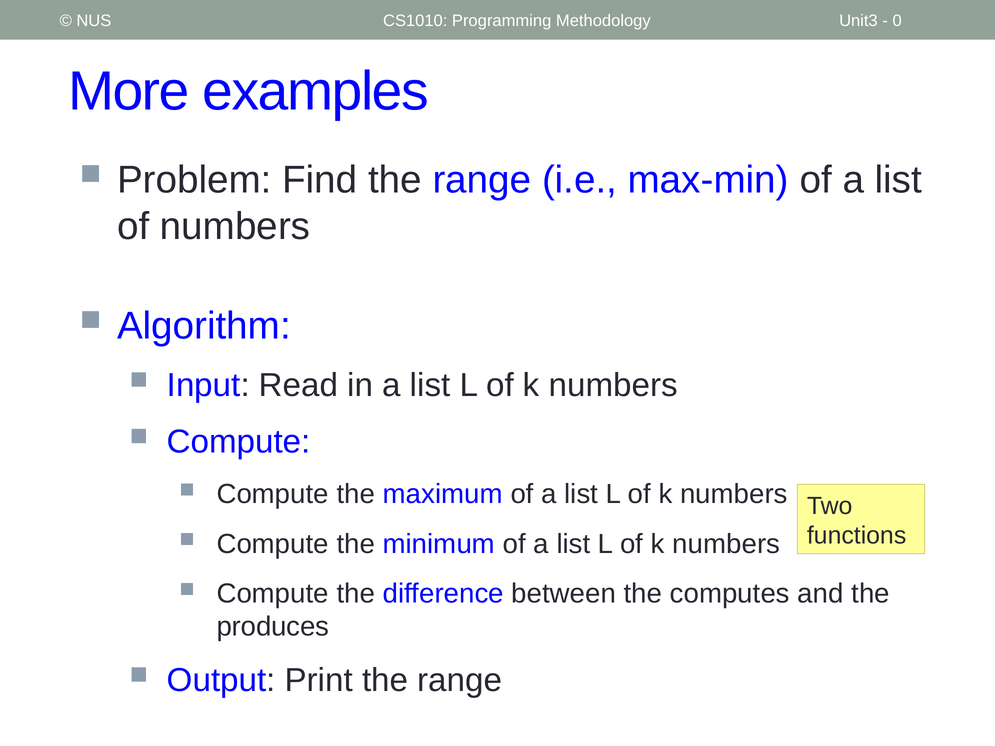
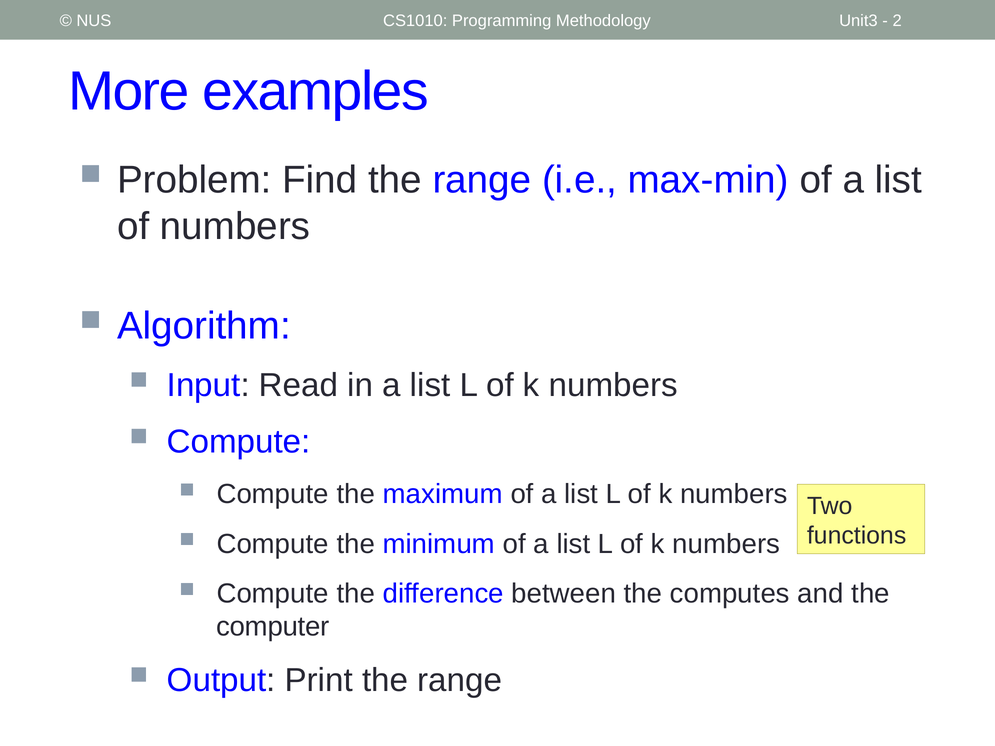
0: 0 -> 2 (897, 21)
produces: produces -> computer (273, 627)
